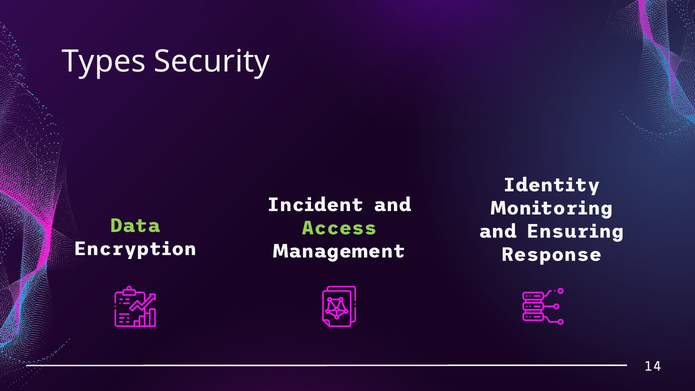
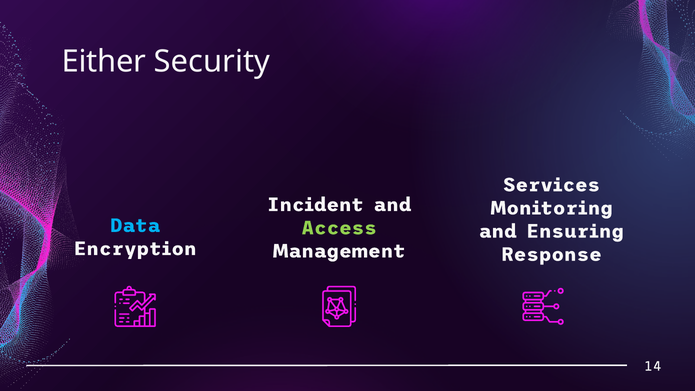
Types: Types -> Either (104, 61)
Identity: Identity -> Services (551, 185)
Data colour: light green -> light blue (135, 226)
